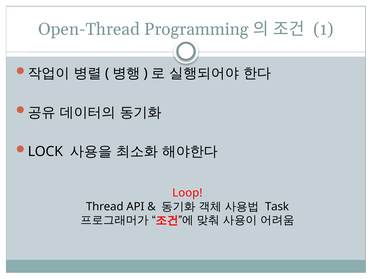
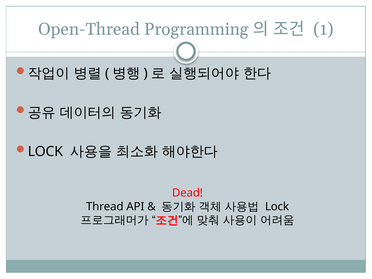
Loop: Loop -> Dead (187, 193)
Task: Task -> Lock (277, 207)
